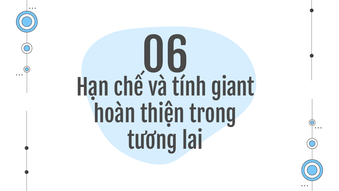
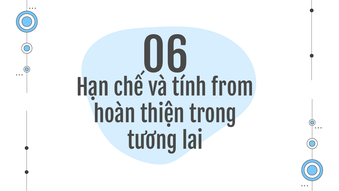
giant: giant -> from (232, 88)
